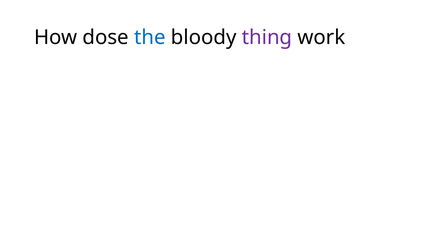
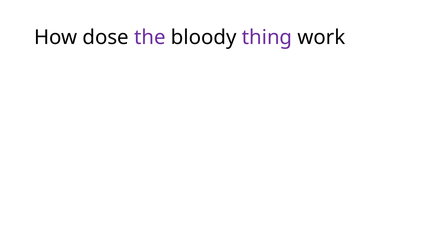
the colour: blue -> purple (150, 37)
